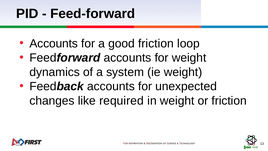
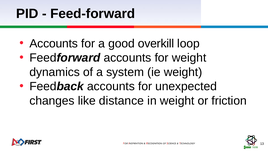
good friction: friction -> overkill (156, 43)
required: required -> distance (121, 101)
